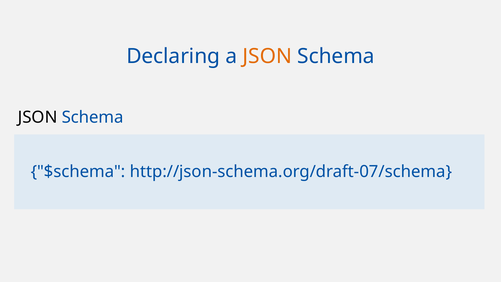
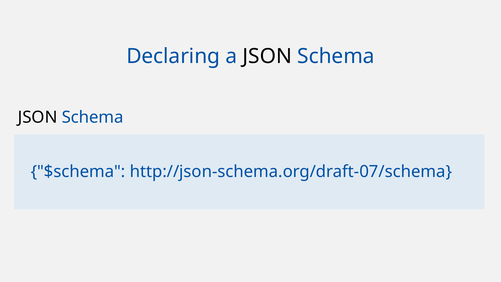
JSON colour: orange -> black (267, 56)
